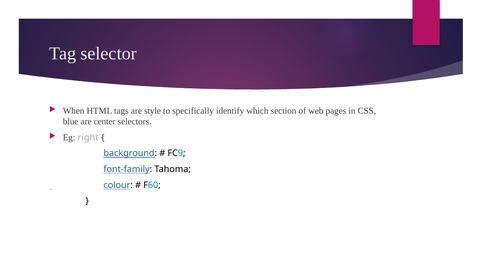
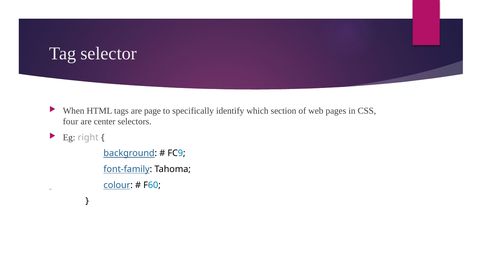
style: style -> page (153, 111)
blue: blue -> four (71, 122)
